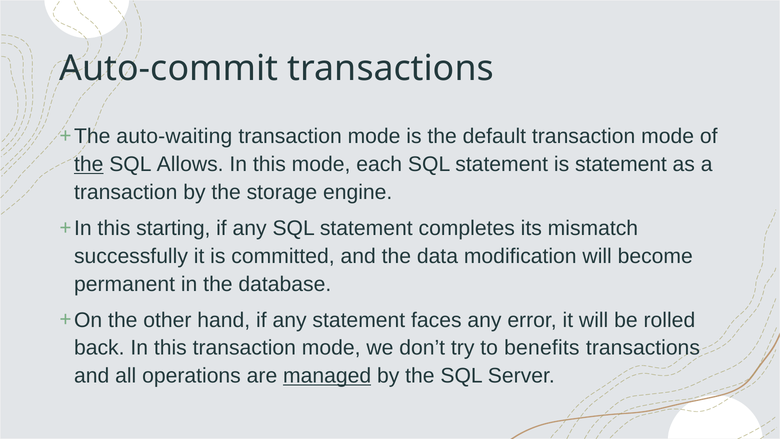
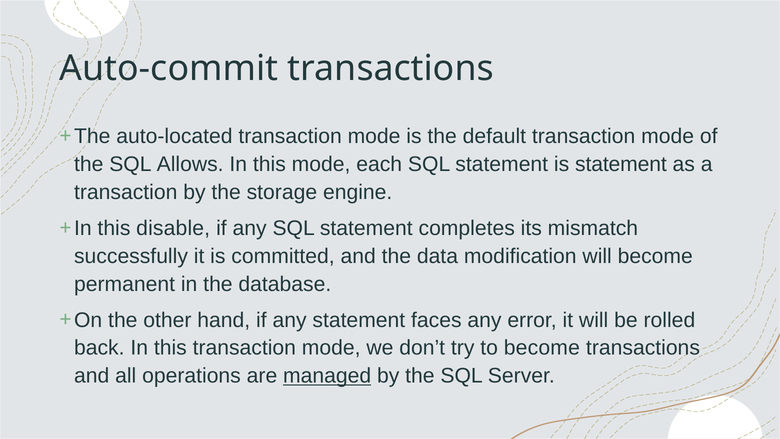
auto-waiting: auto-waiting -> auto-located (174, 136)
the underline: present -> none (89, 164)
starting: starting -> disable (173, 228)
to benefits: benefits -> become (542, 348)
